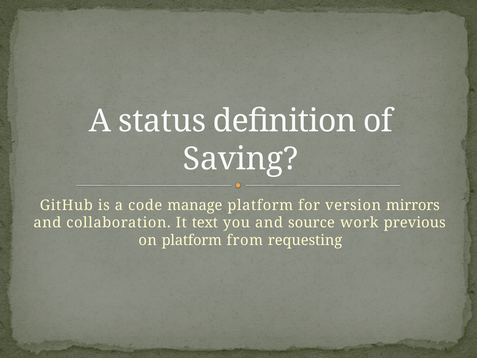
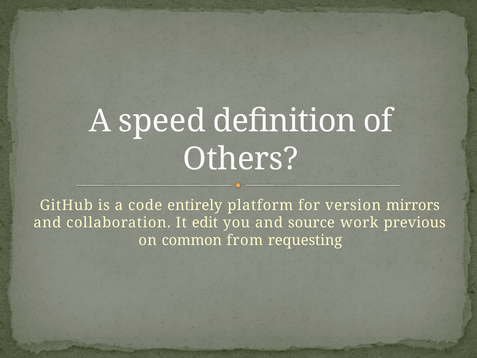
status: status -> speed (162, 121)
Saving: Saving -> Others (241, 159)
manage: manage -> entirely (195, 205)
text: text -> edit (205, 223)
on platform: platform -> common (192, 240)
